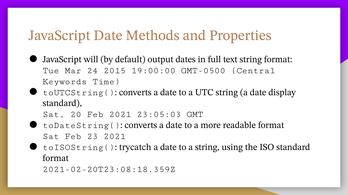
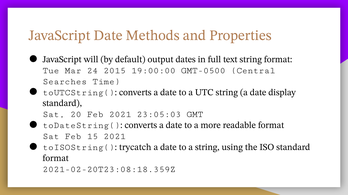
Keywords: Keywords -> Searches (65, 82)
23: 23 -> 15 (92, 137)
